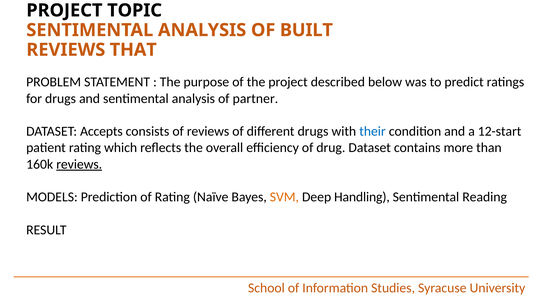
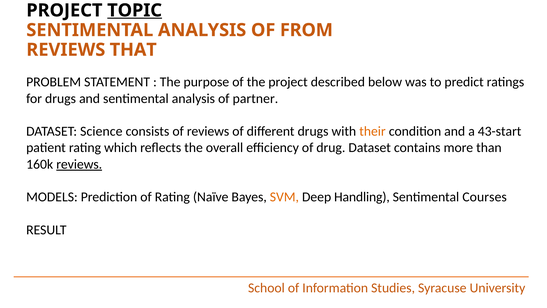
TOPIC underline: none -> present (135, 10)
BUILT: BUILT -> FROM (306, 30)
Accepts: Accepts -> Science (101, 131)
their colour: blue -> orange (372, 131)
12-start: 12-start -> 43-start (500, 131)
Reading: Reading -> Courses (485, 197)
